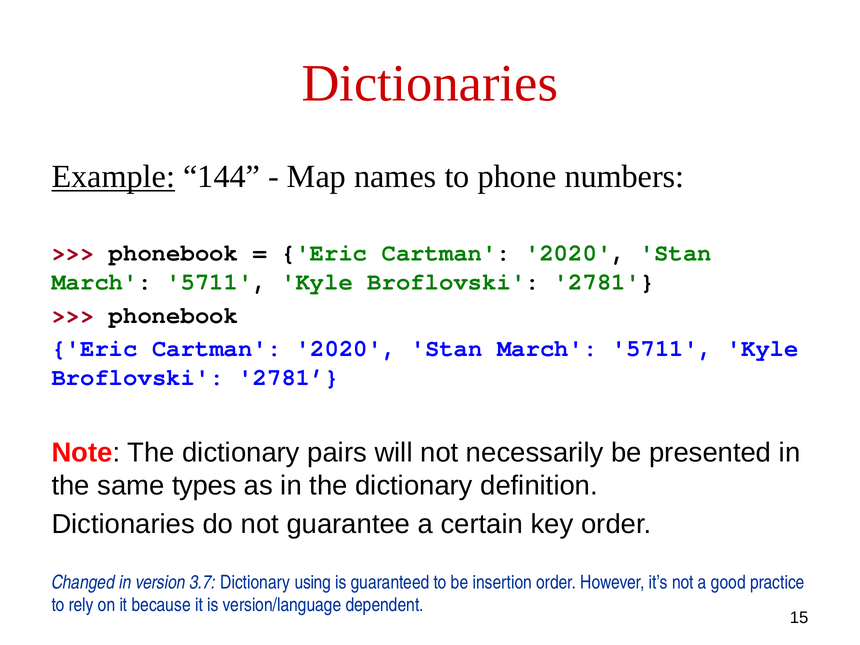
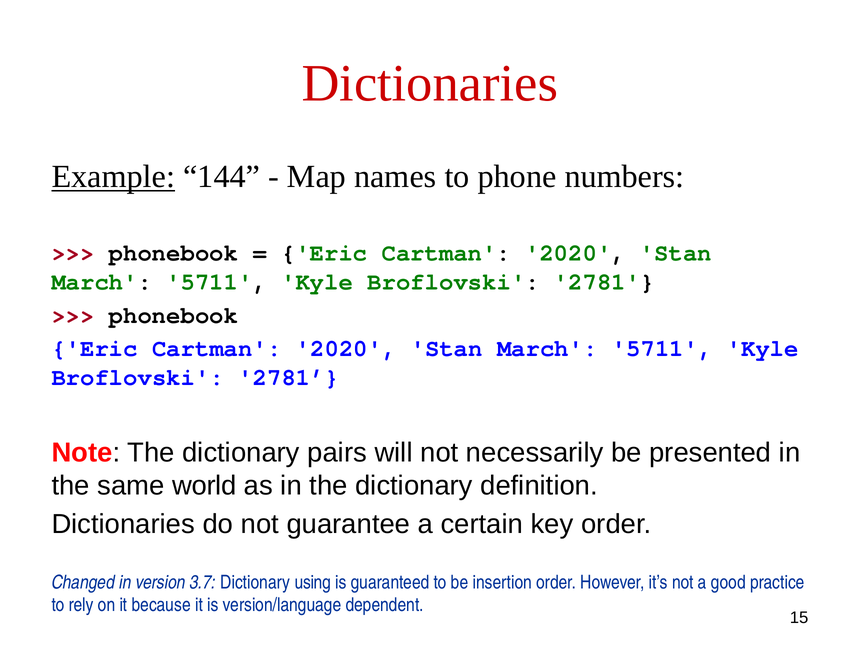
types: types -> world (204, 486)
